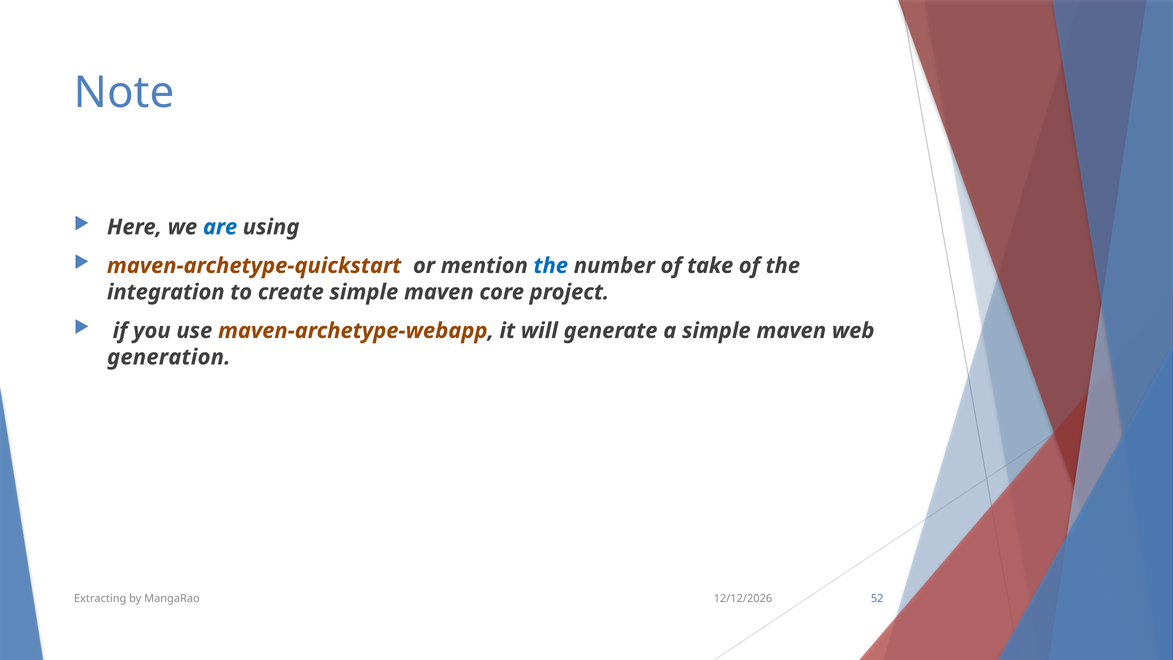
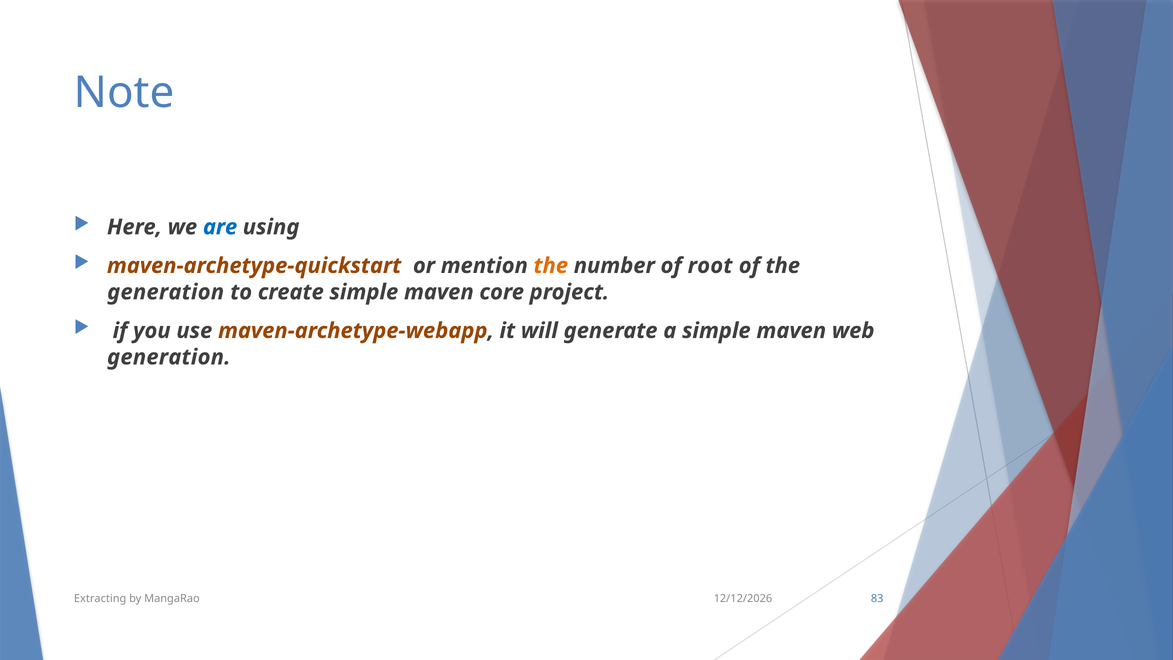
the colour: blue -> orange (551, 266)
take: take -> root (710, 266)
integration: integration -> generation (166, 292)
52: 52 -> 83 (877, 599)
